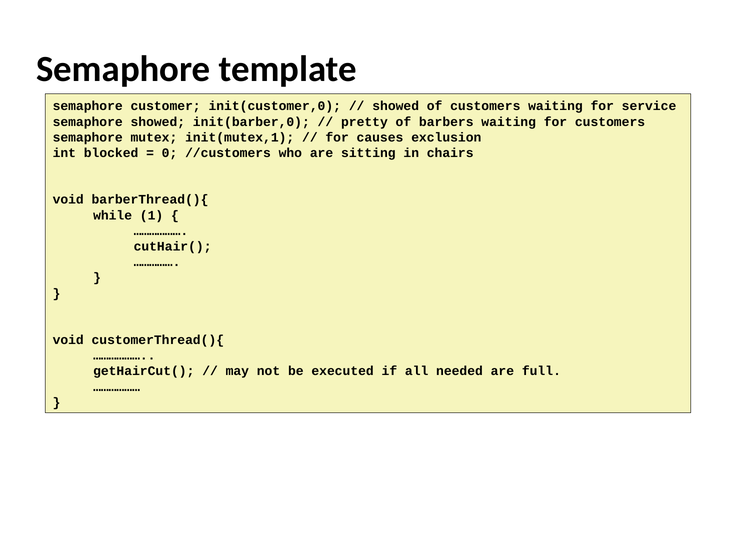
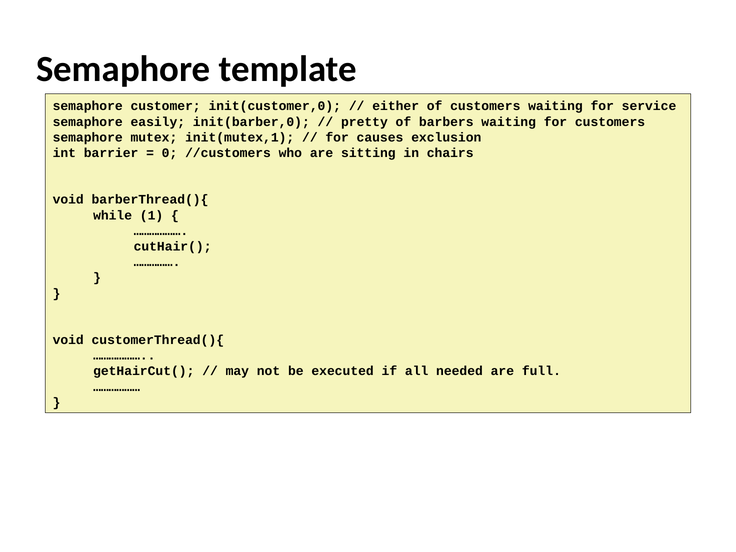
showed: showed -> either (396, 106)
semaphore showed: showed -> easily (158, 122)
blocked: blocked -> barrier (111, 153)
